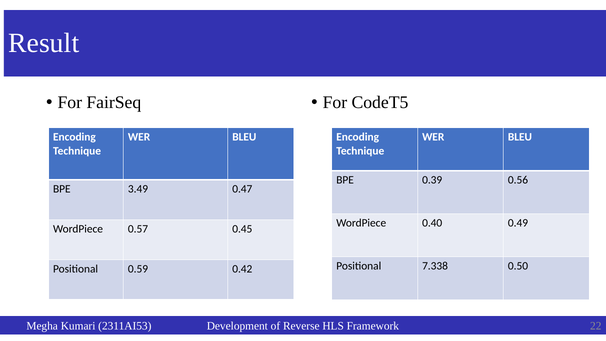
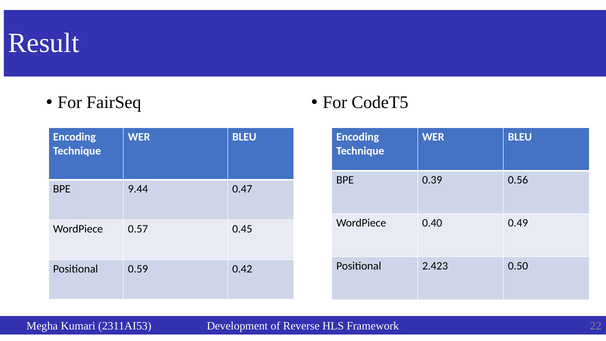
3.49: 3.49 -> 9.44 (138, 189)
7.338: 7.338 -> 2.423 (435, 266)
